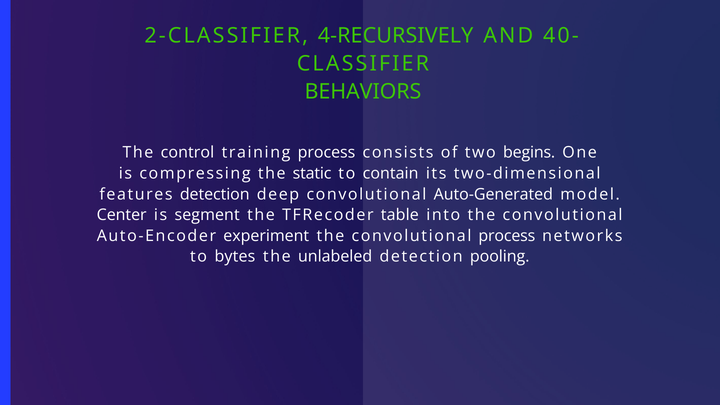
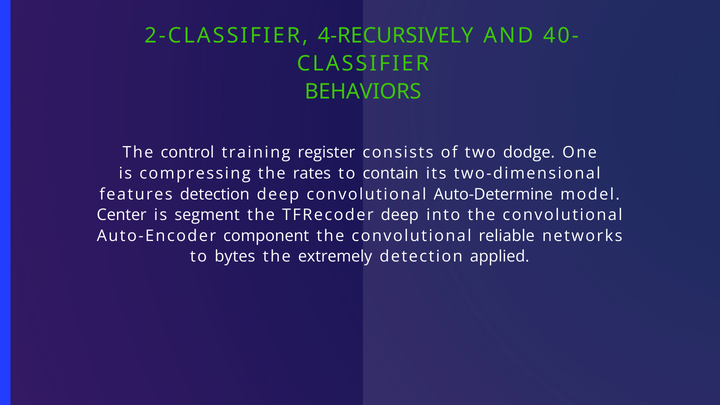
training process: process -> register (326, 153)
begins: begins -> dodge (529, 153)
static: static -> rates (312, 173)
Auto-Generated: Auto-Generated -> Auto-Determine (493, 194)
TFRecoder table: table -> deep (400, 215)
experiment: experiment -> component (266, 236)
convolutional process: process -> reliable (507, 236)
unlabeled: unlabeled -> extremely (335, 257)
pooling: pooling -> applied (500, 257)
